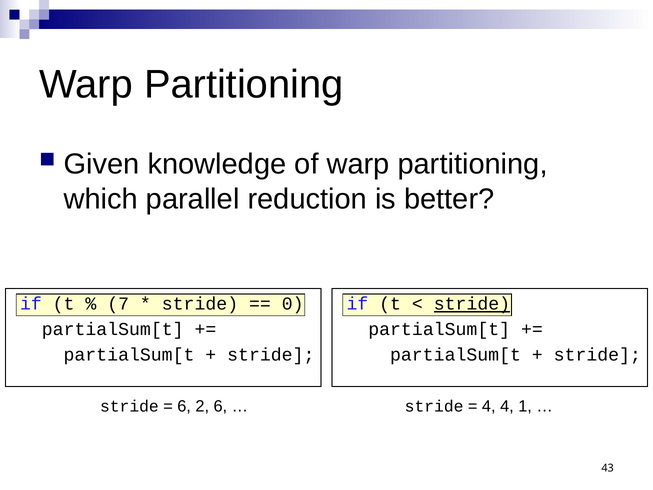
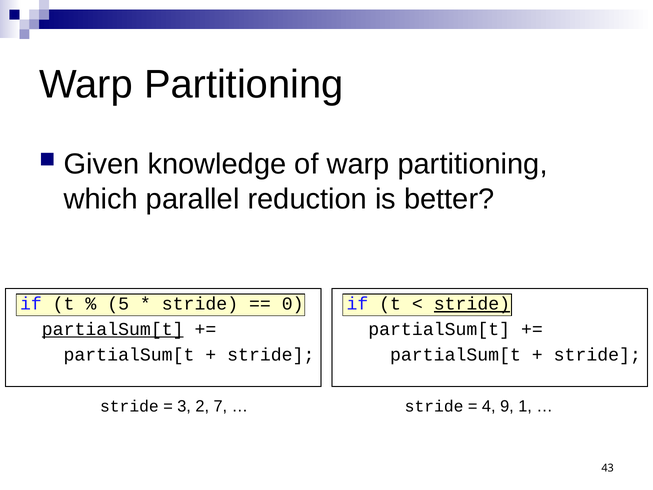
7: 7 -> 5 (118, 304)
partialSum[t underline: none -> present (113, 329)
6: 6 -> 3 (184, 406)
2 6: 6 -> 7 (220, 406)
4 4: 4 -> 9 (507, 406)
